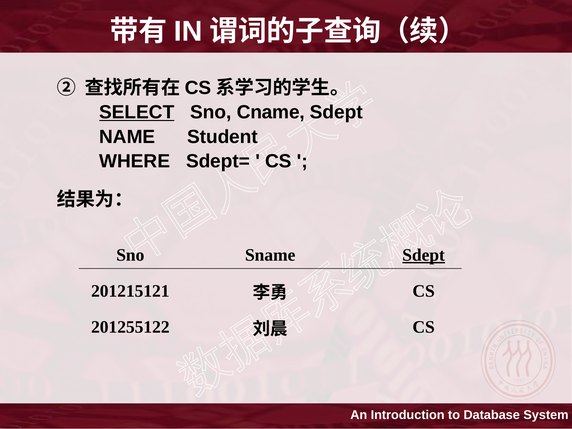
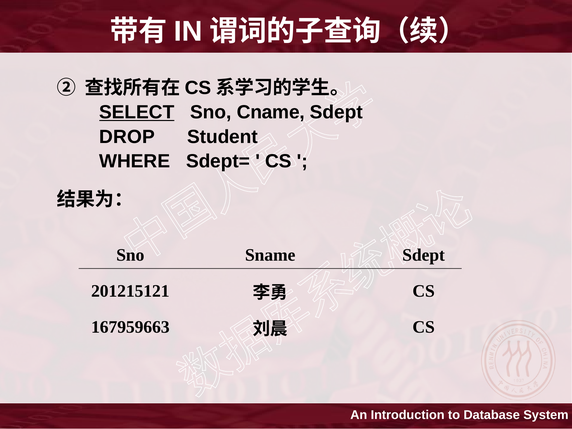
NAME: NAME -> DROP (127, 137)
Sdept underline: present -> none (424, 255)
201255122: 201255122 -> 167959663 (130, 327)
